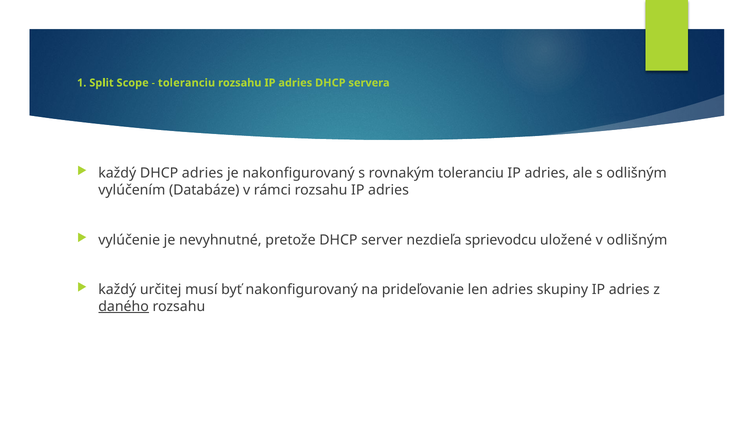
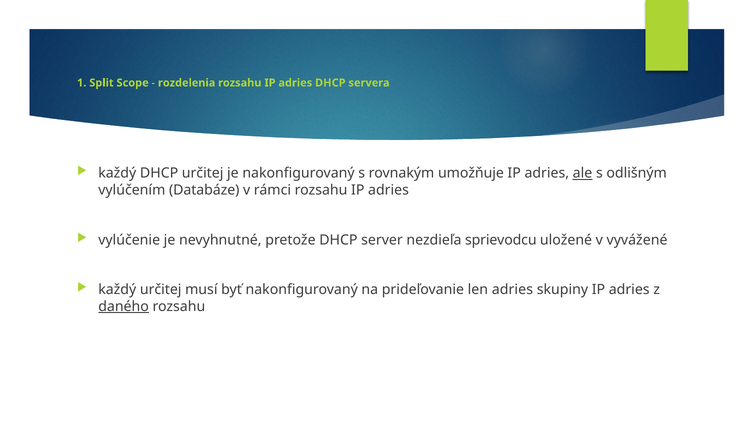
toleranciu: toleranciu -> rozdelenia (187, 83)
DHCP adries: adries -> určitej (203, 173)
rovnakým toleranciu: toleranciu -> umožňuje (471, 173)
ale underline: none -> present (583, 173)
v odlišným: odlišným -> vyvážené (637, 240)
